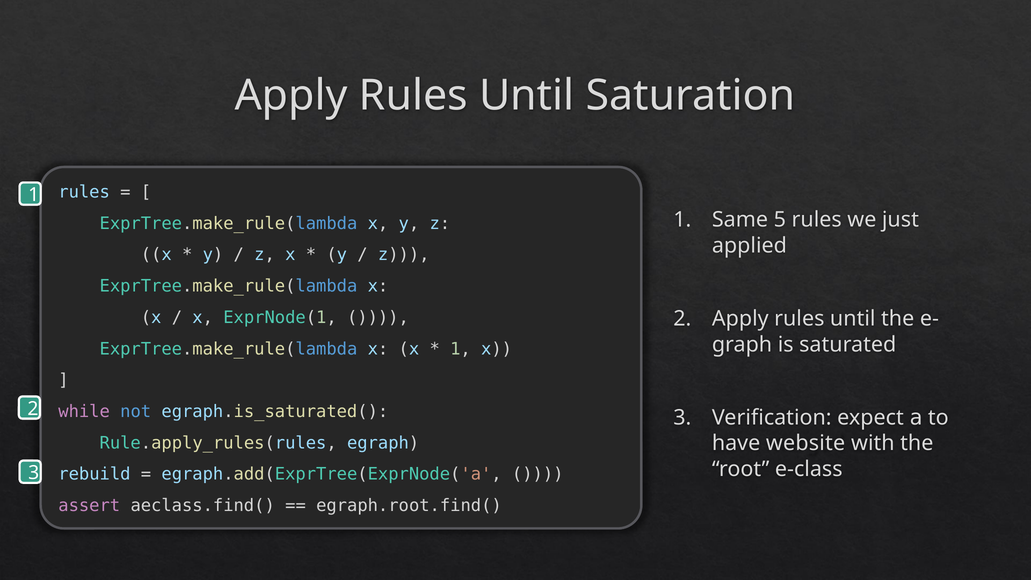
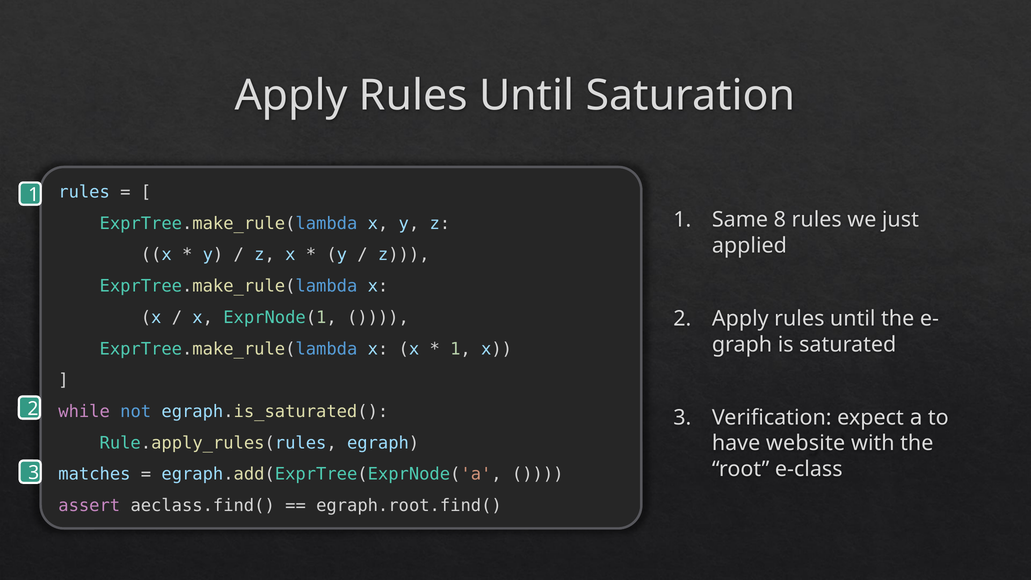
5: 5 -> 8 (780, 220)
rebuild: rebuild -> matches (94, 474)
